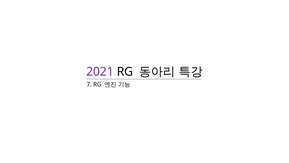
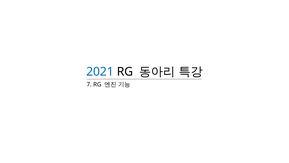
2021 colour: purple -> blue (100, 71)
